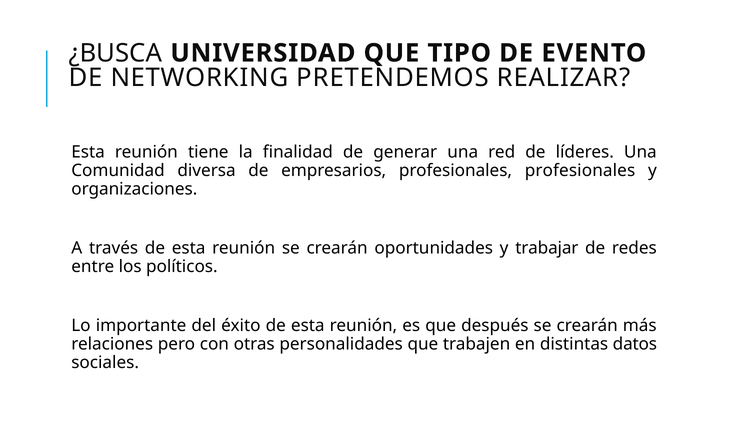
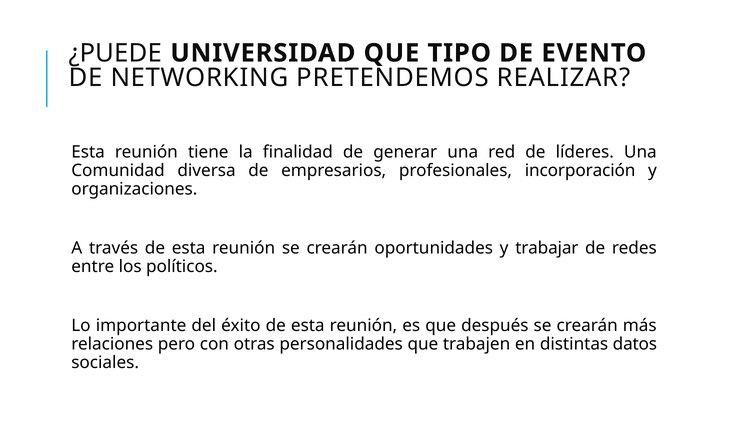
¿BUSCA: ¿BUSCA -> ¿PUEDE (115, 53)
profesionales profesionales: profesionales -> incorporación (580, 171)
